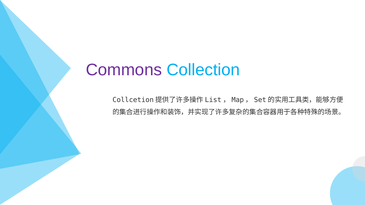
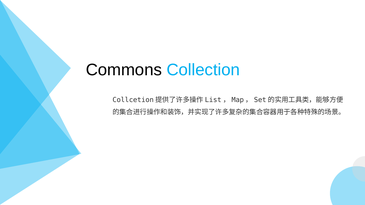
Commons colour: purple -> black (124, 70)
